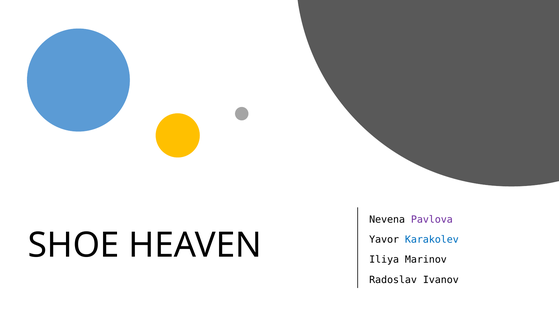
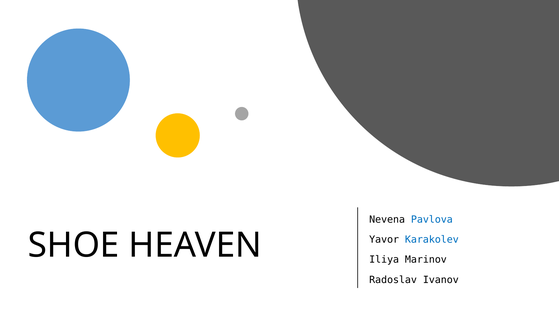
Pavlova colour: purple -> blue (432, 219)
